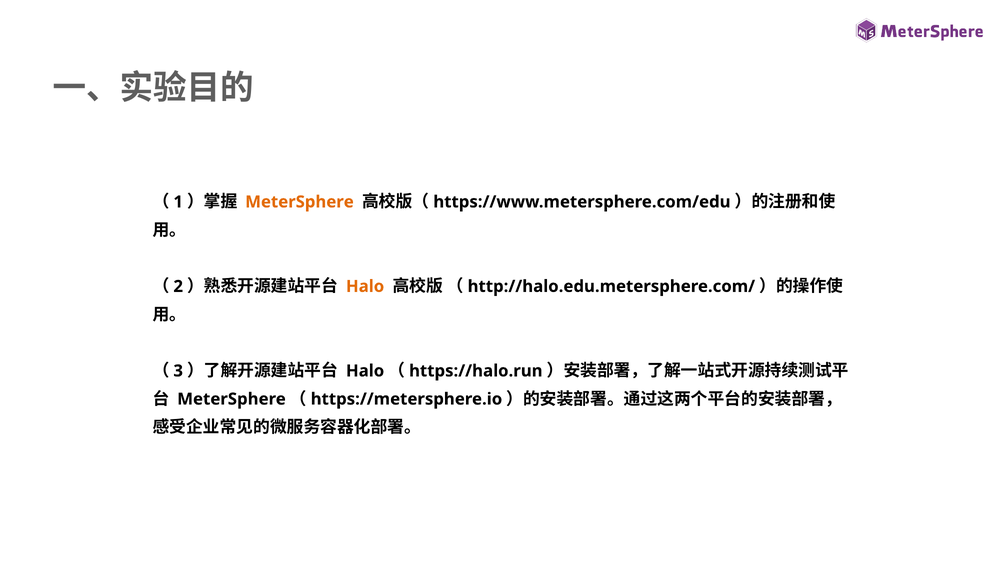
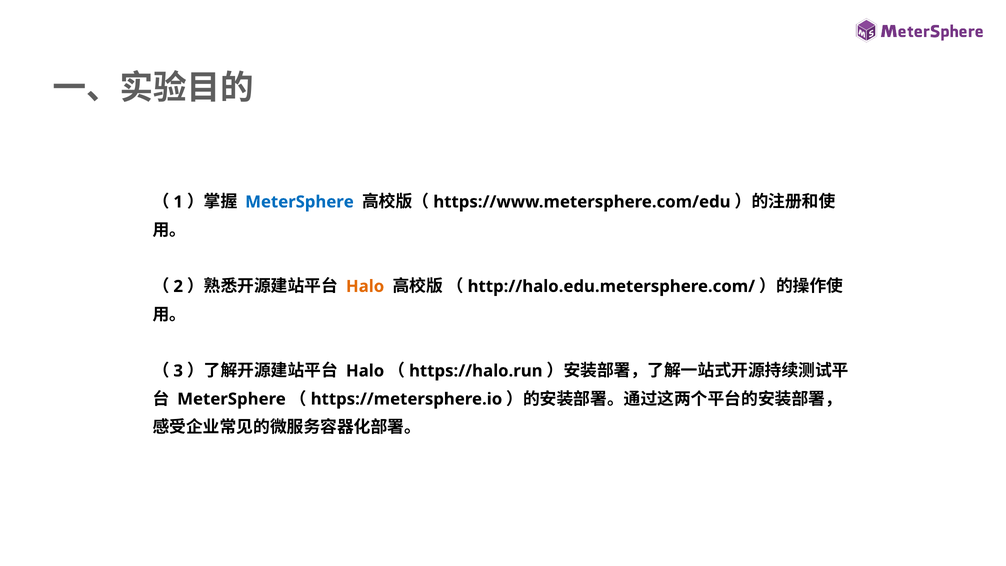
MeterSphere colour: orange -> blue (299, 202)
